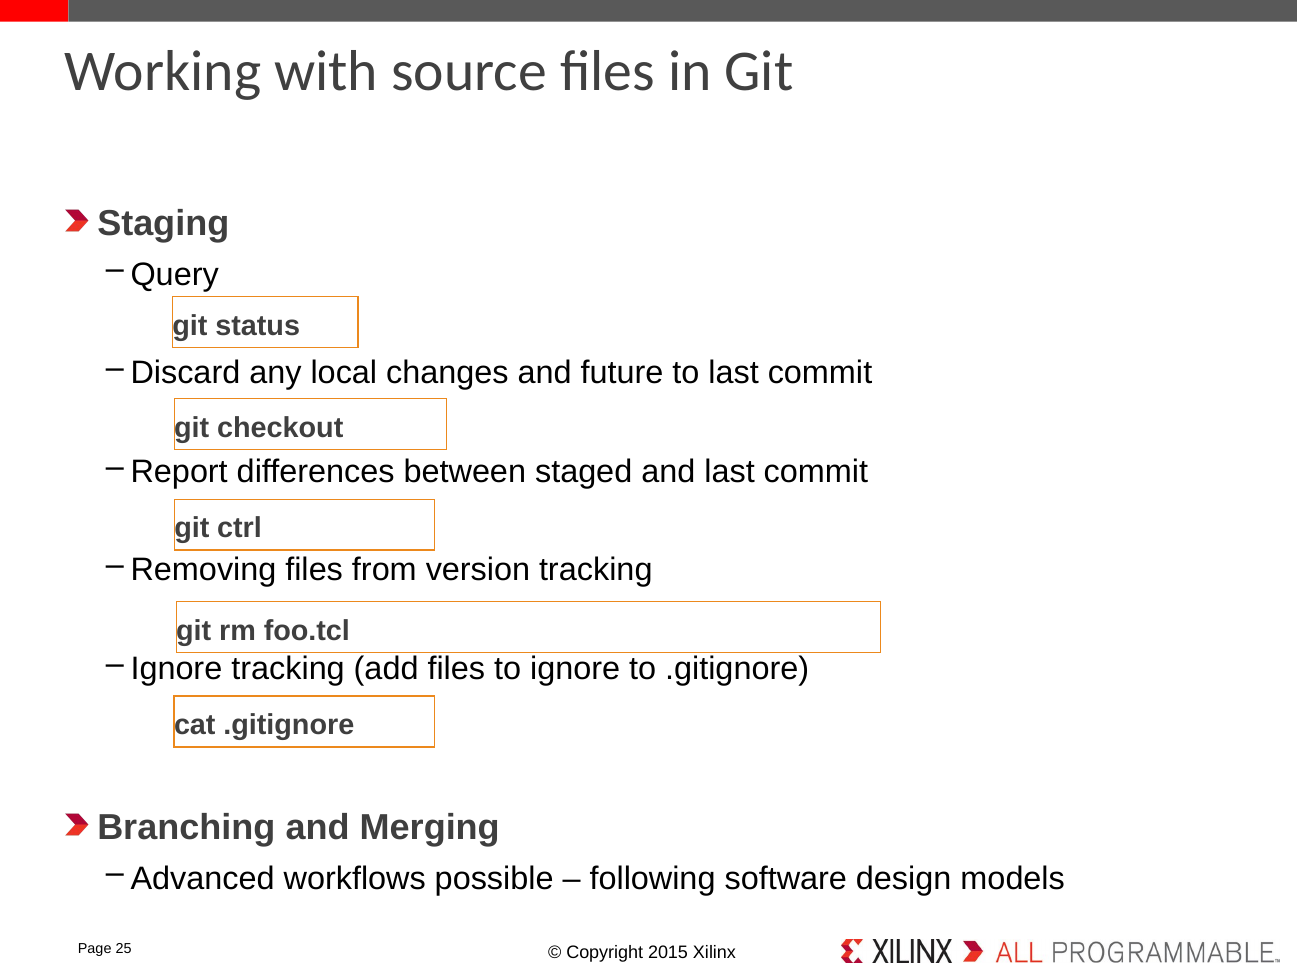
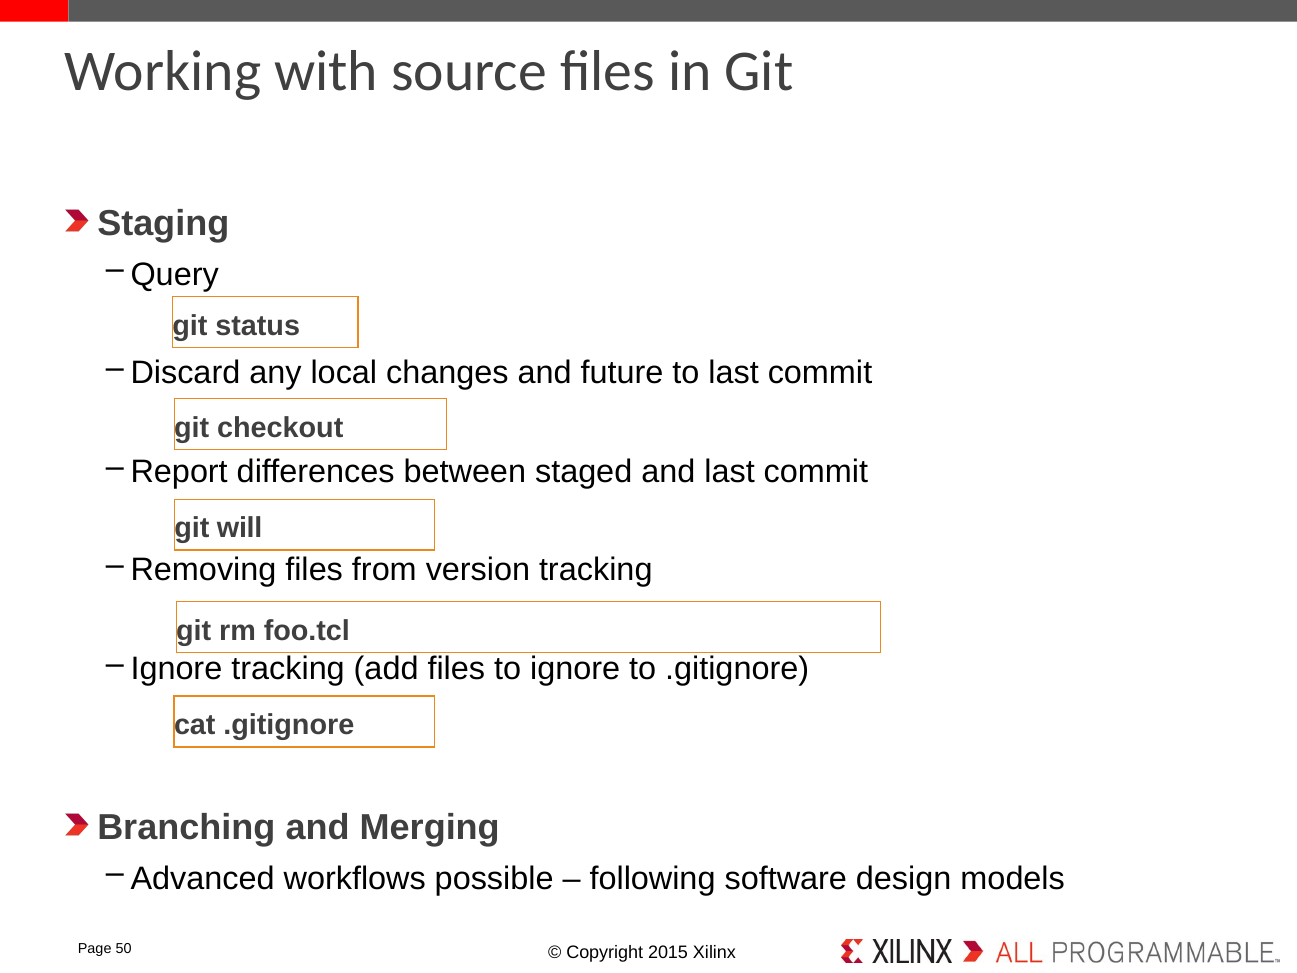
ctrl: ctrl -> will (240, 528)
25: 25 -> 50 (124, 949)
